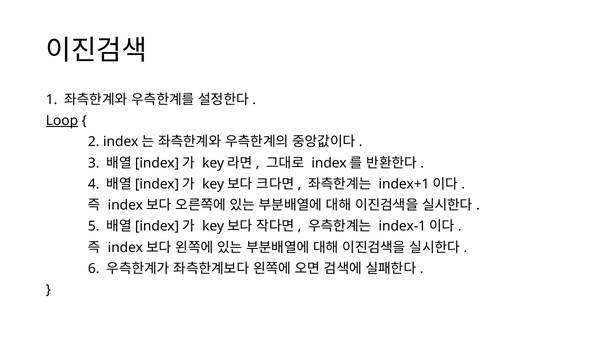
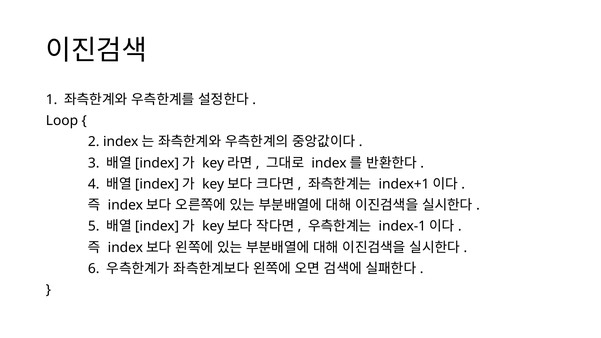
Loop underline: present -> none (62, 121)
